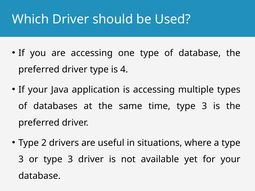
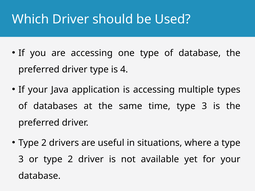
or type 3: 3 -> 2 (70, 160)
